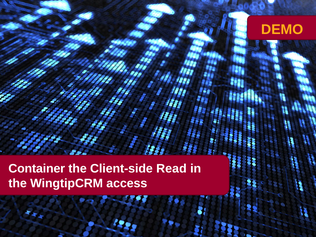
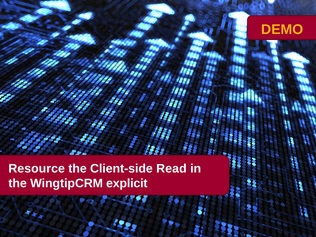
Container: Container -> Resource (37, 169)
access: access -> explicit (127, 183)
